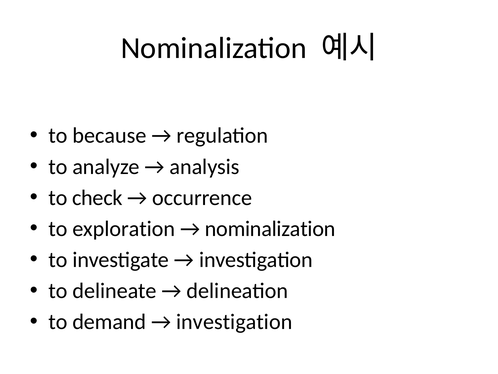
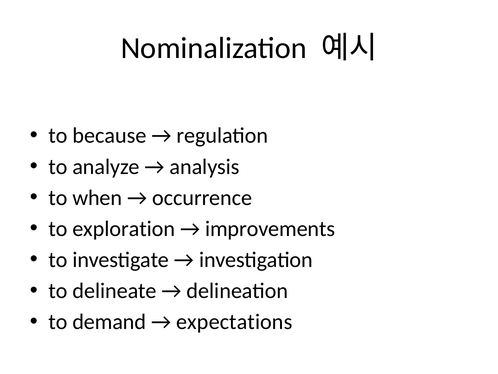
check: check -> when (97, 197)
nominalization: nominalization -> improvements (270, 228)
investigation: investigation -> expectations (234, 321)
